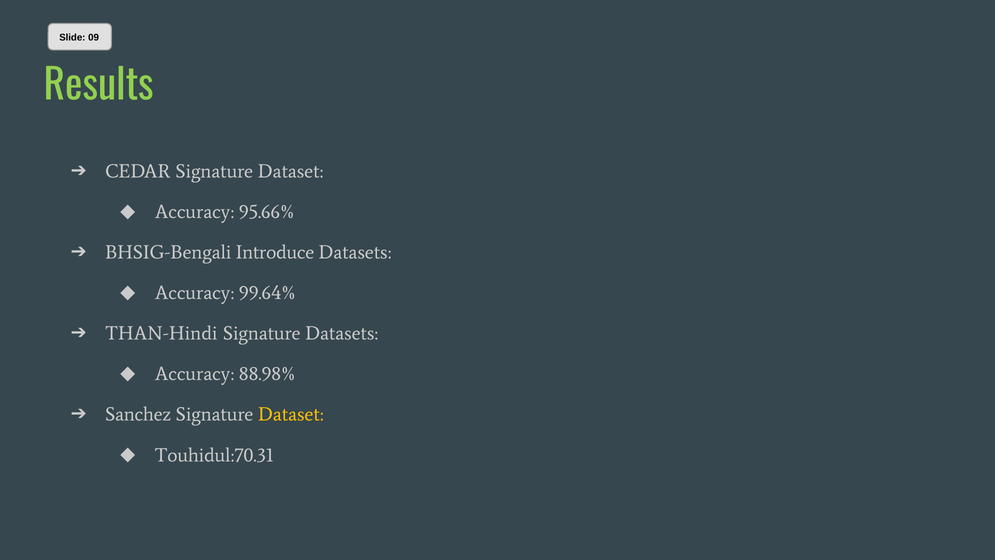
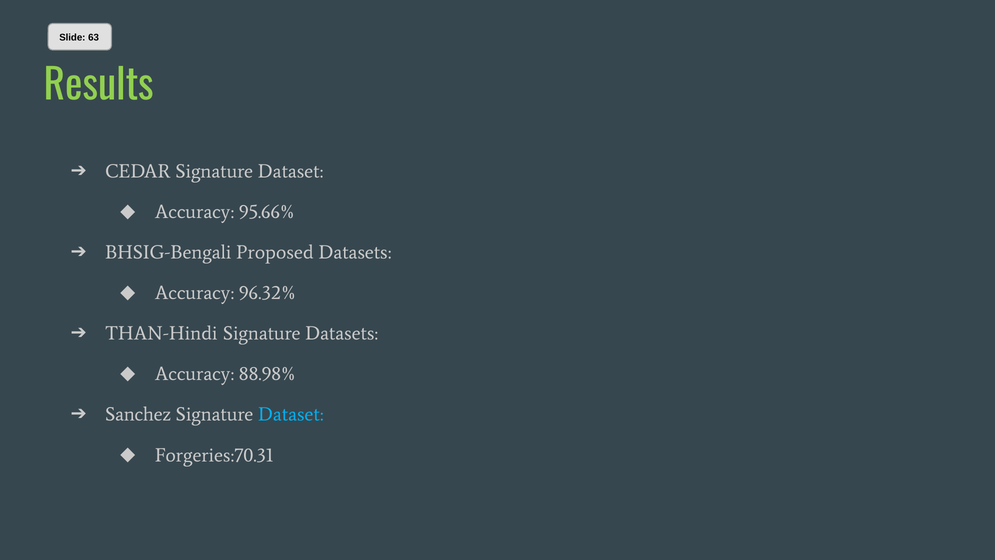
09: 09 -> 63 (94, 37)
Introduce: Introduce -> Proposed (275, 252)
99.64%: 99.64% -> 96.32% (268, 293)
Dataset colour: yellow -> light blue (291, 414)
Touhidul:70.31: Touhidul:70.31 -> Forgeries:70.31 (214, 455)
